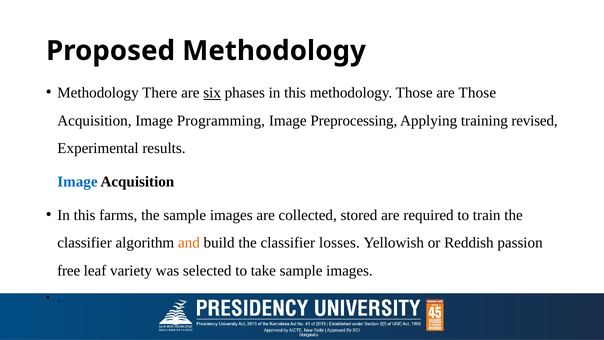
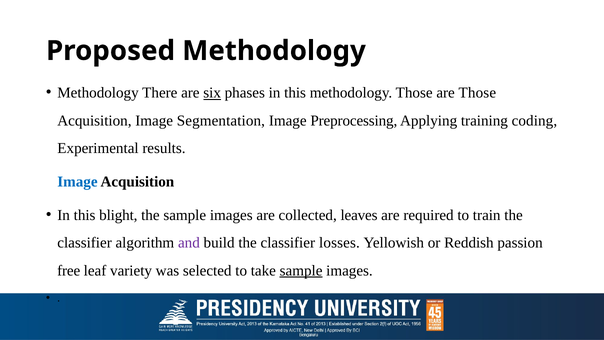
Programming: Programming -> Segmentation (221, 120)
revised: revised -> coding (534, 120)
farms: farms -> blight (118, 215)
stored: stored -> leaves (359, 215)
and colour: orange -> purple (189, 243)
sample underline: none -> present (301, 270)
